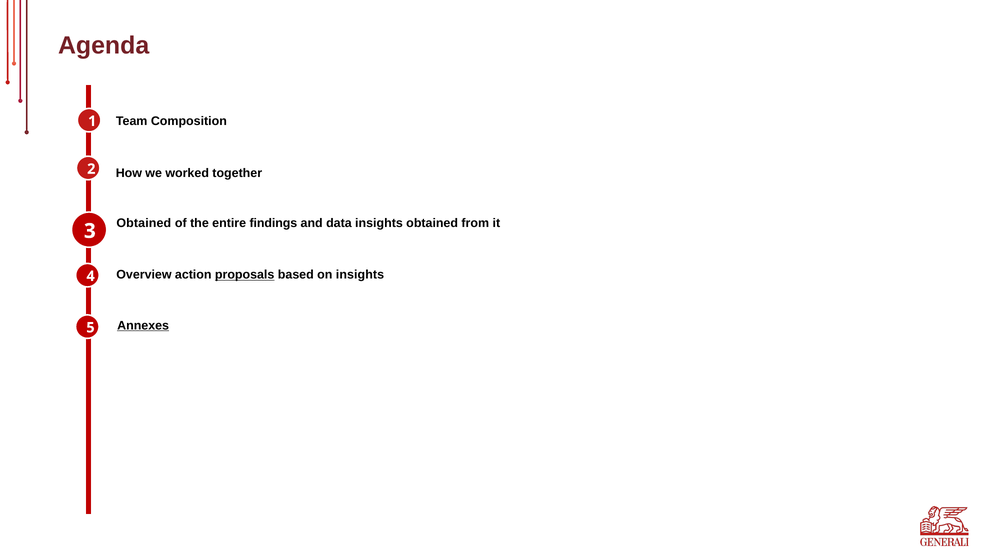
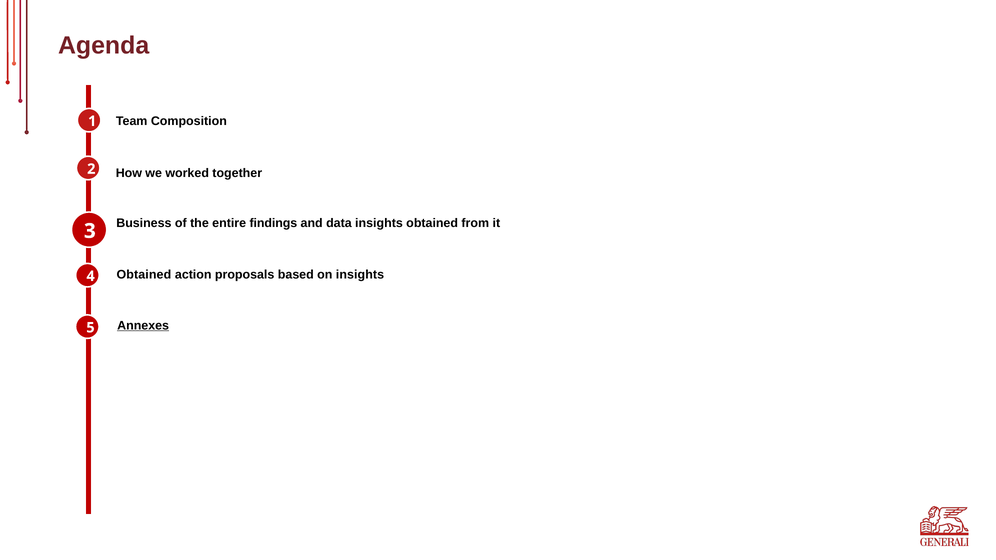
Obtained: Obtained -> Business (144, 223)
4 Overview: Overview -> Obtained (144, 275)
proposals underline: present -> none (245, 275)
